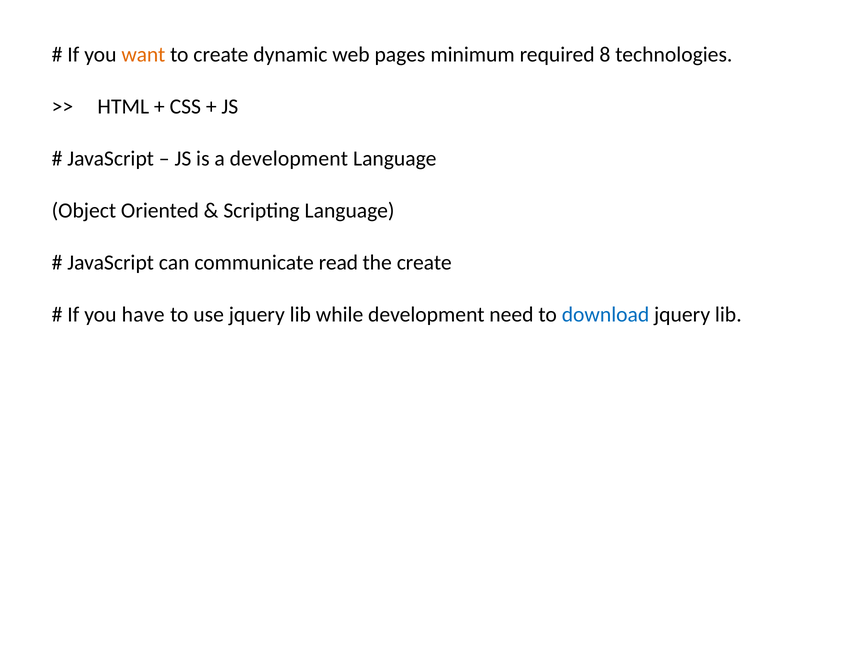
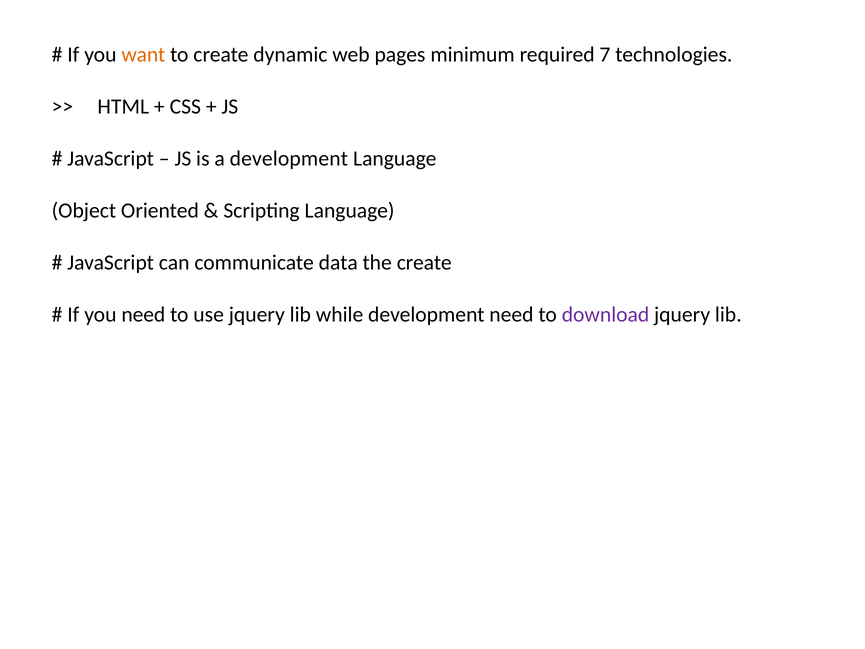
8: 8 -> 7 (605, 55)
read: read -> data (338, 262)
you have: have -> need (143, 314)
download colour: blue -> purple (606, 314)
